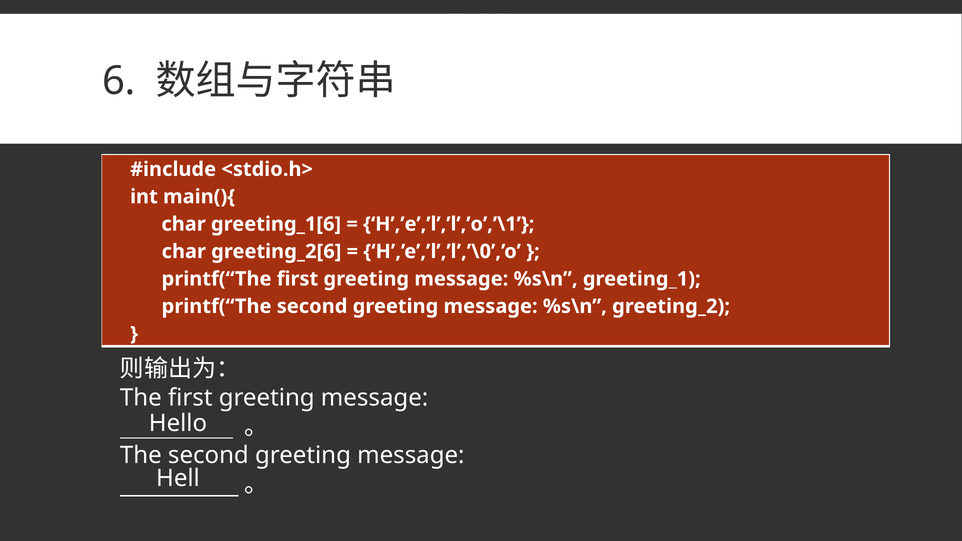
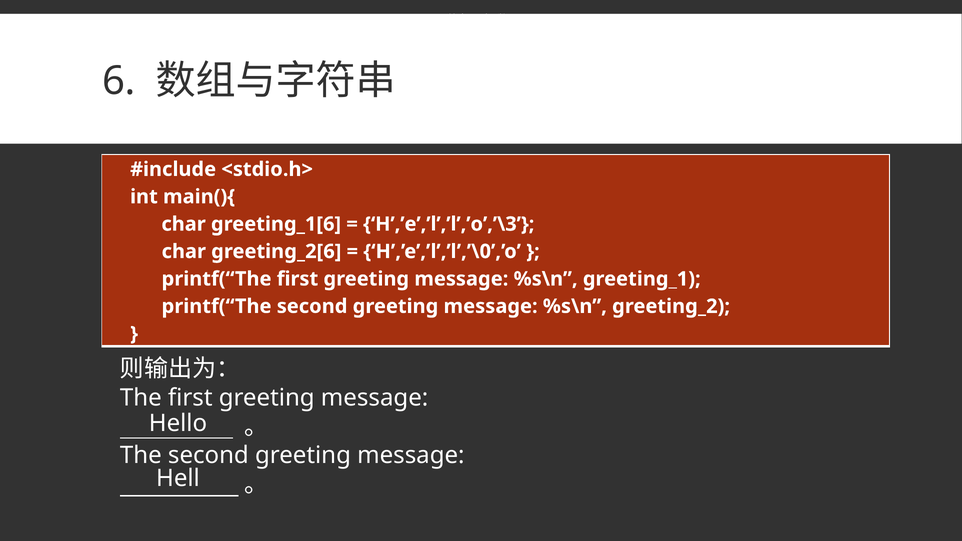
H’,’e’,’l’,’l’,’o’,’\1: H’,’e’,’l’,’l’,’o’,’\1 -> H’,’e’,’l’,’l’,’o’,’\3 (449, 224)
